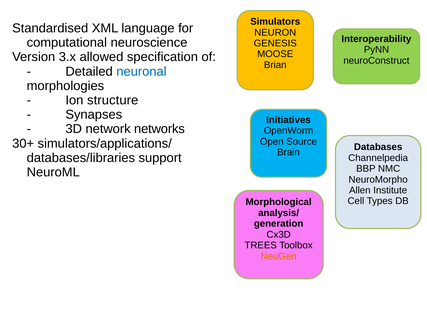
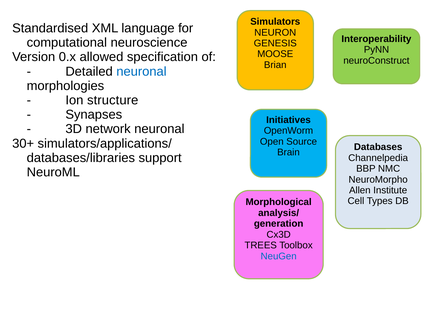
3.x: 3.x -> 0.x (67, 57)
network networks: networks -> neuronal (159, 129)
NeuGen colour: orange -> blue (279, 256)
